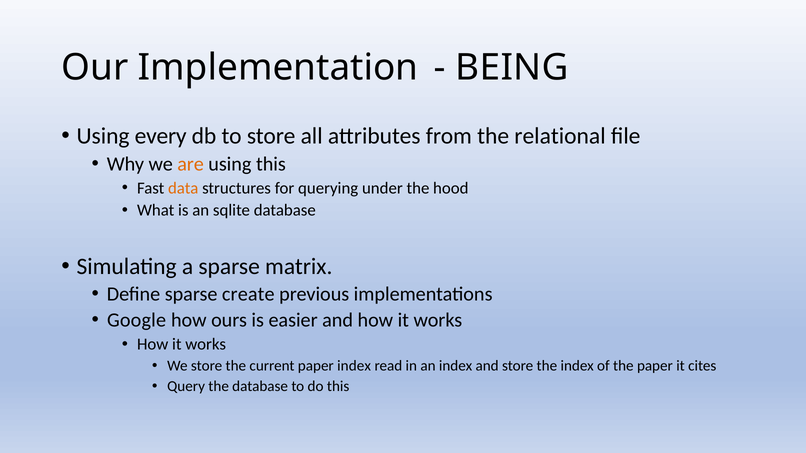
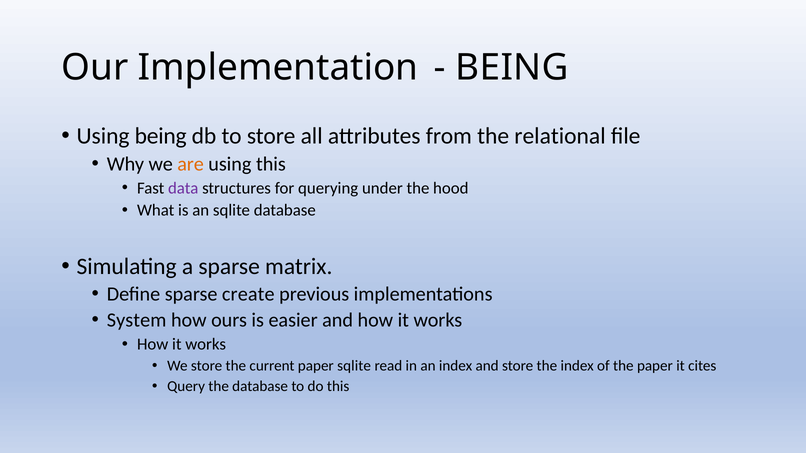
Using every: every -> being (161, 136)
data colour: orange -> purple (183, 188)
Google: Google -> System (137, 320)
paper index: index -> sqlite (354, 366)
